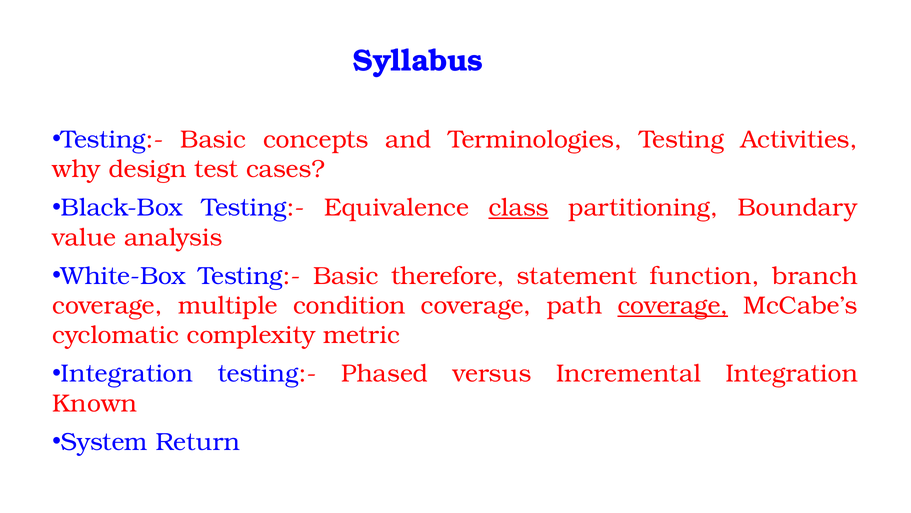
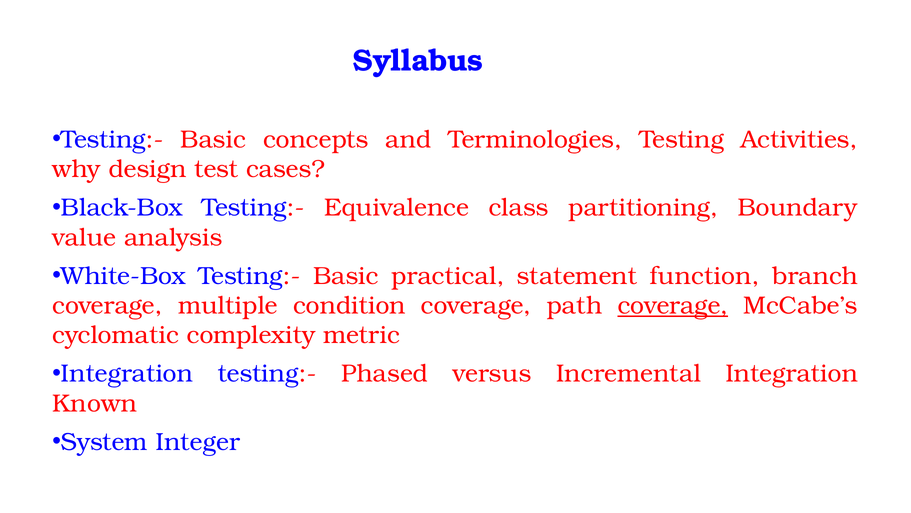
class underline: present -> none (519, 208)
therefore: therefore -> practical (448, 276)
Return: Return -> Integer (198, 442)
